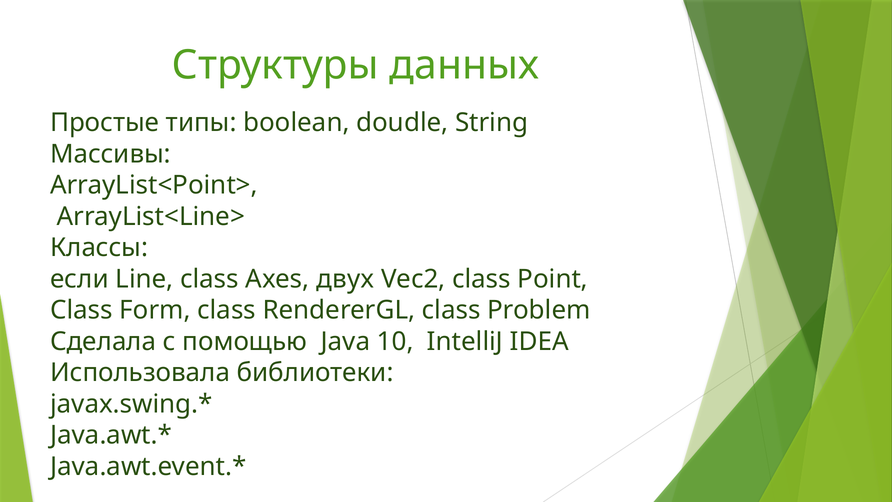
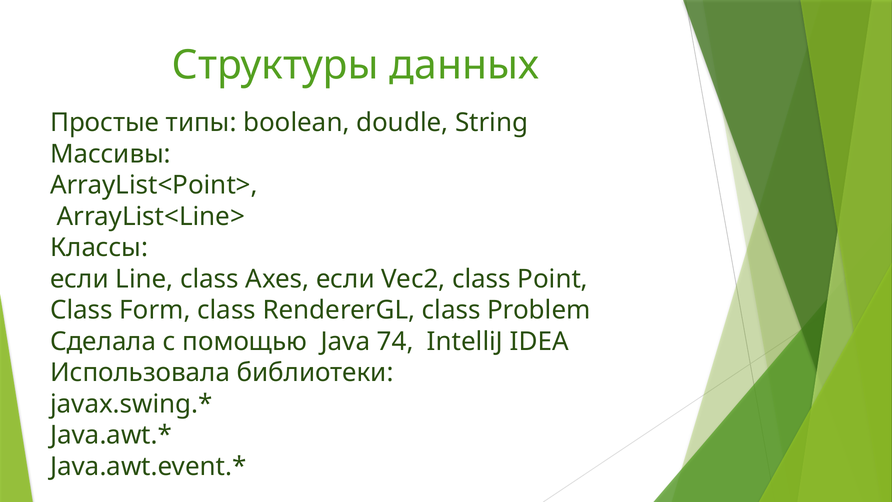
Axes двух: двух -> если (345, 279)
10: 10 -> 74 (395, 341)
